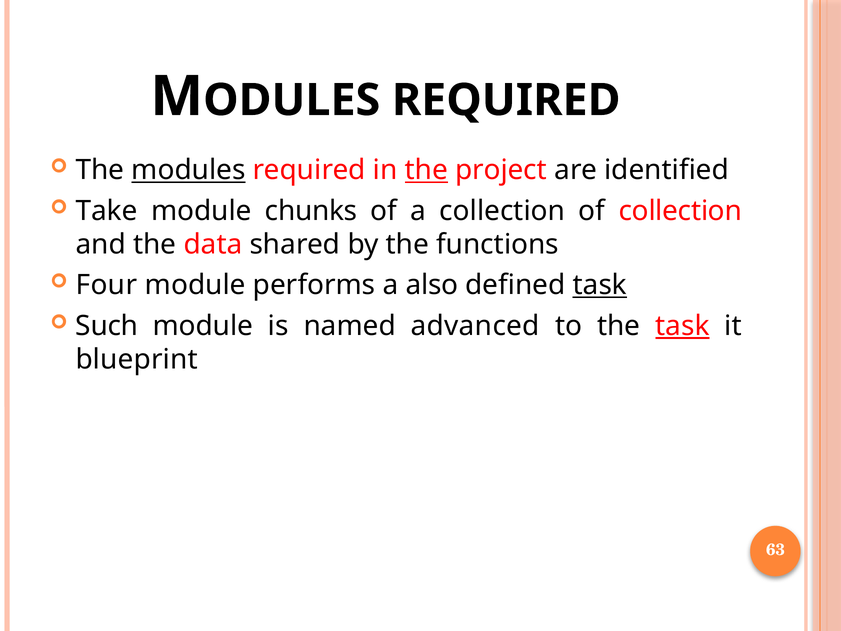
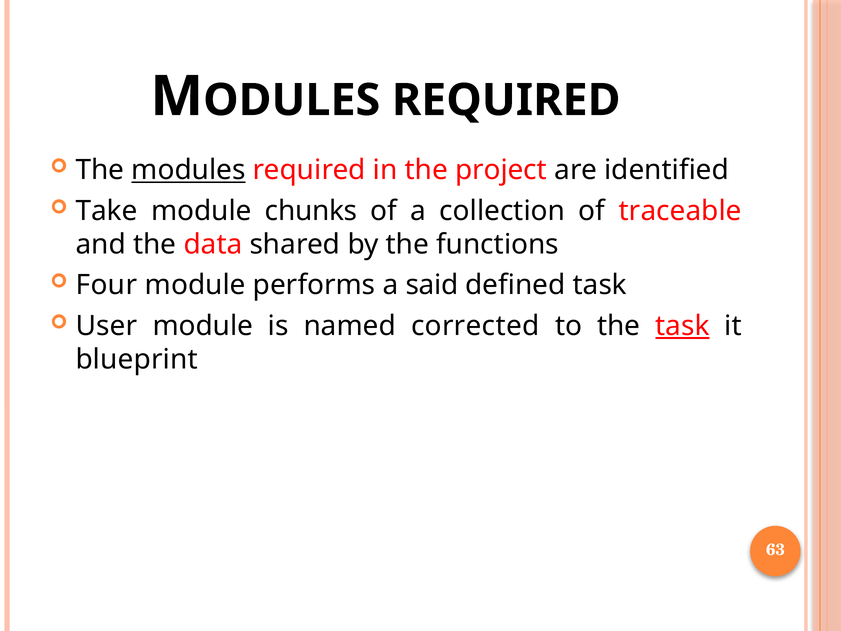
the underline: present -> none (426, 170)
of collection: collection -> traceable (680, 211)
also: also -> said (432, 285)
task underline: present -> none (600, 285)
Such: Such -> User (106, 326)
advanced: advanced -> corrected (475, 326)
